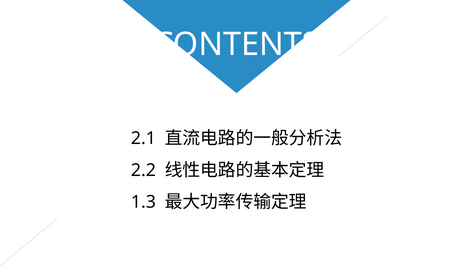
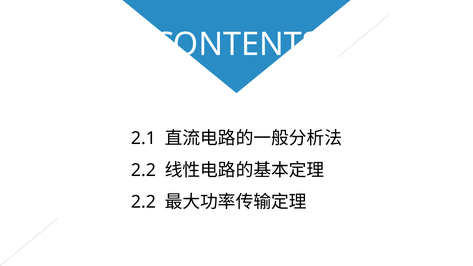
1.3: 1.3 -> 2.2 (143, 202)
